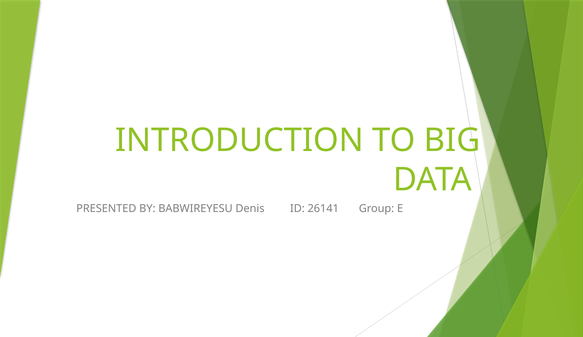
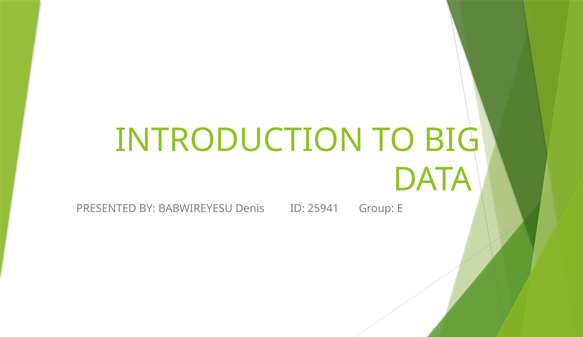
26141: 26141 -> 25941 (323, 209)
